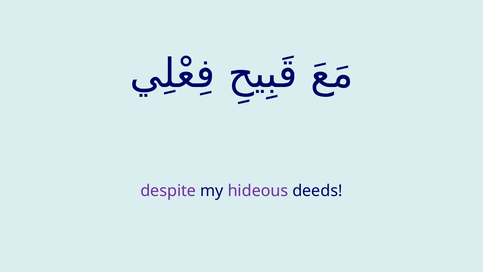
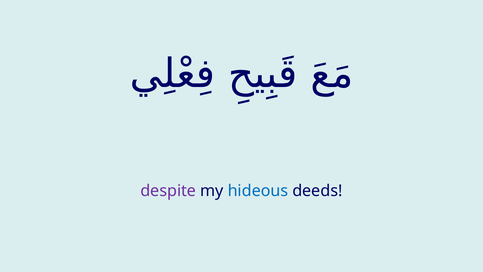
hideous colour: purple -> blue (258, 191)
